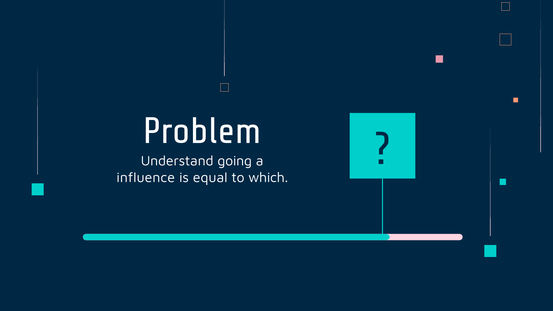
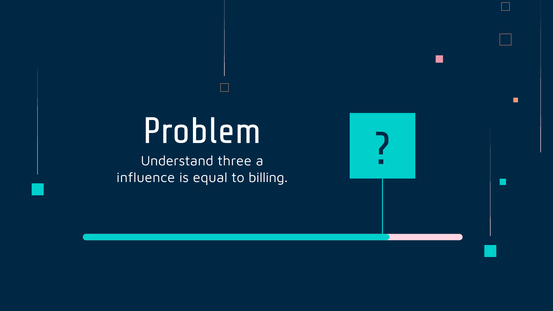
going: going -> three (235, 161)
which: which -> billing (268, 178)
